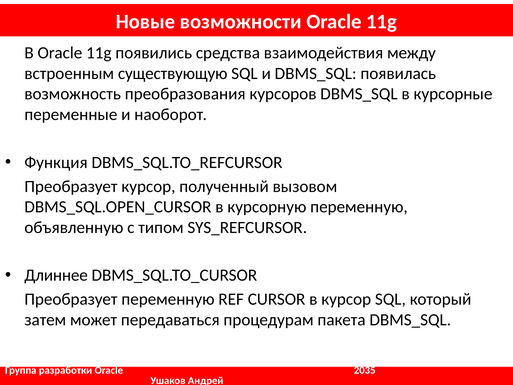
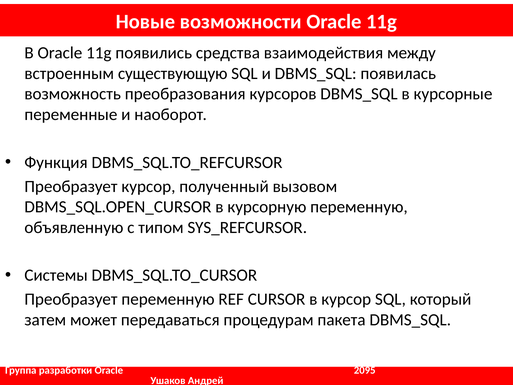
Длиннее: Длиннее -> Системы (56, 275)
2035: 2035 -> 2095 (365, 370)
